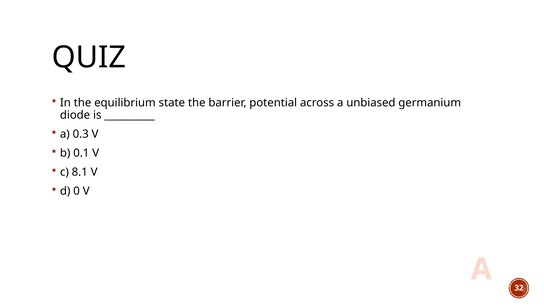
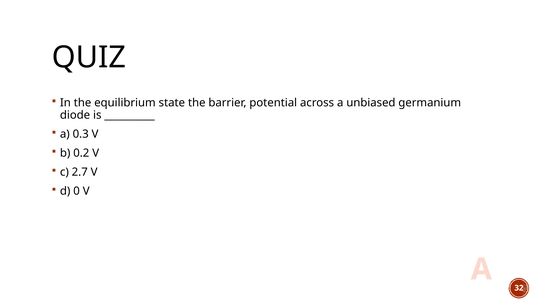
0.1: 0.1 -> 0.2 (81, 153)
8.1: 8.1 -> 2.7 (80, 172)
